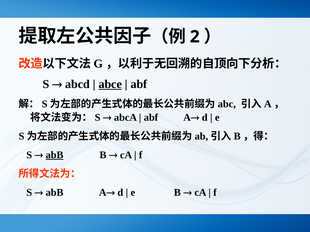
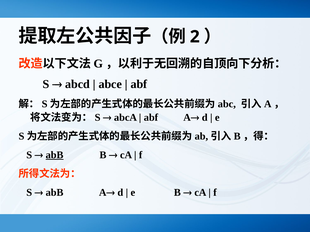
abce underline: present -> none (110, 84)
